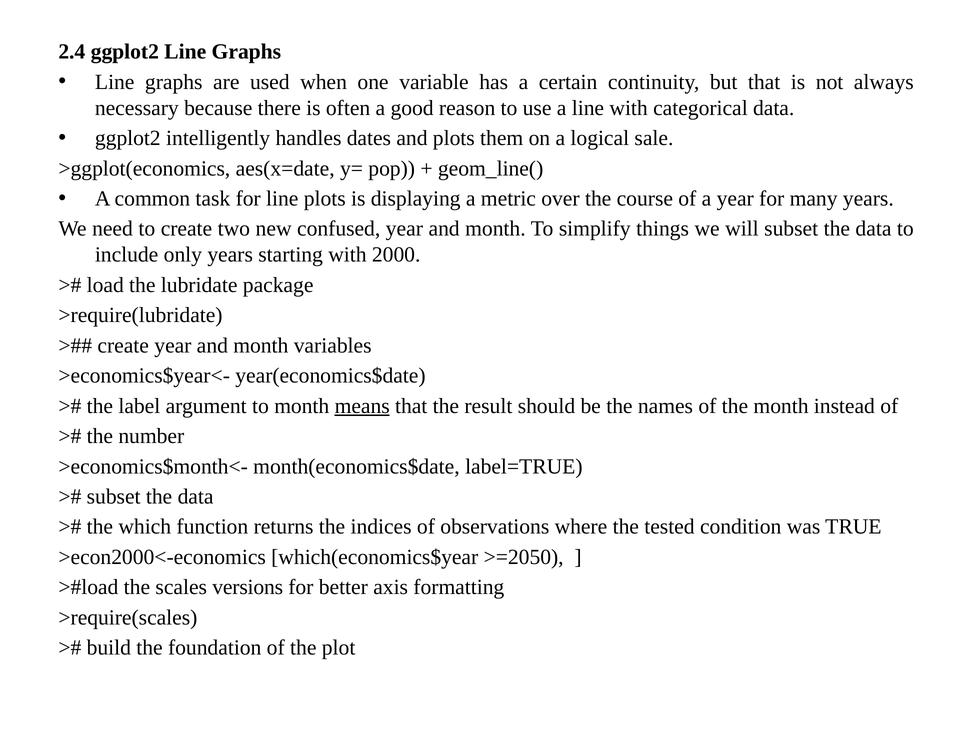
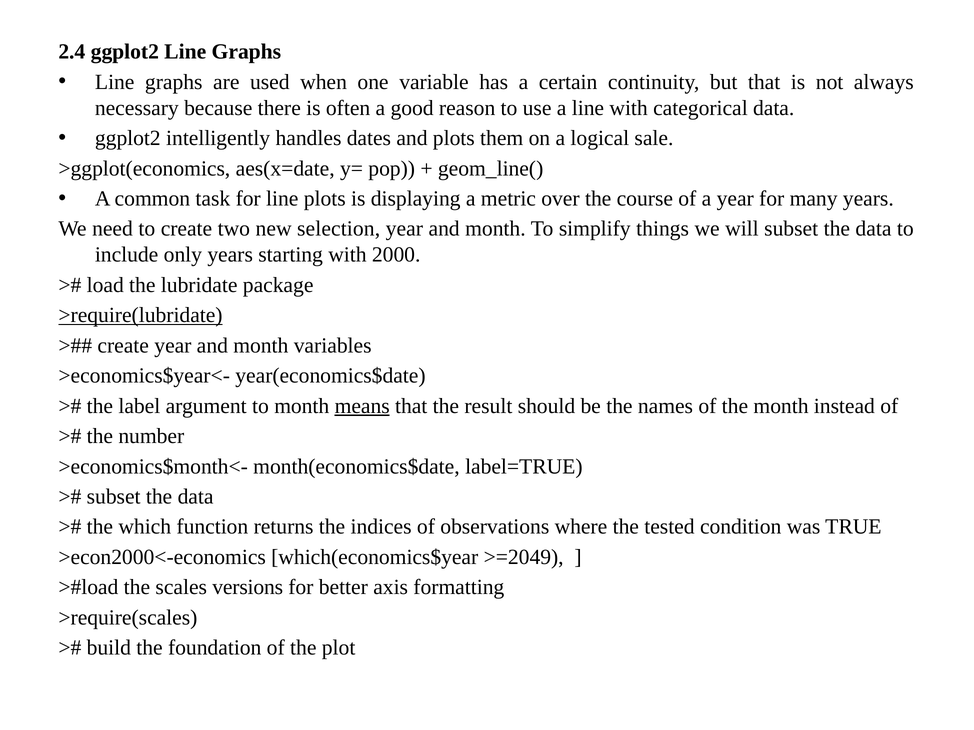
confused: confused -> selection (339, 229)
>require(lubridate underline: none -> present (140, 315)
>=2050: >=2050 -> >=2049 (524, 557)
